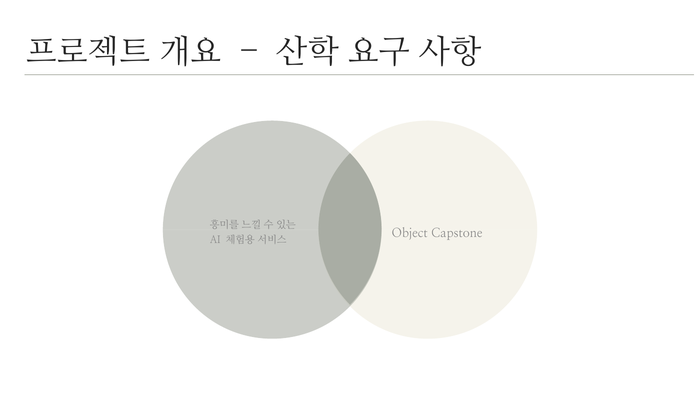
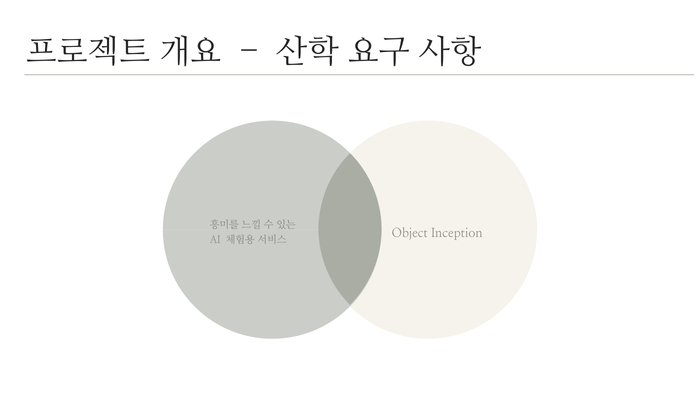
Capstone: Capstone -> Inception (457, 233)
